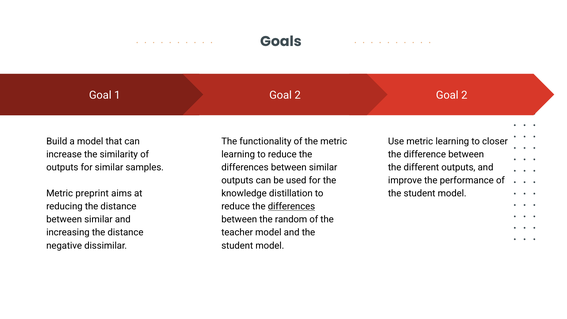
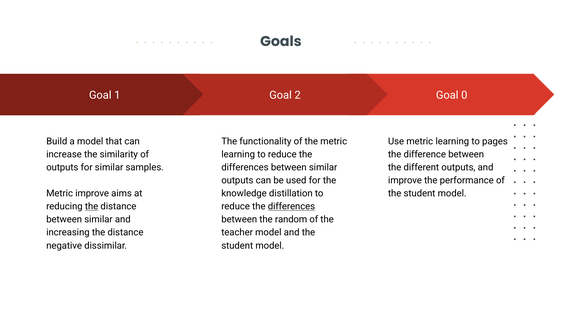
2: 2 -> 0 (464, 95)
closer: closer -> pages (495, 141)
Metric preprint: preprint -> improve (92, 193)
the underline: none -> present (92, 206)
